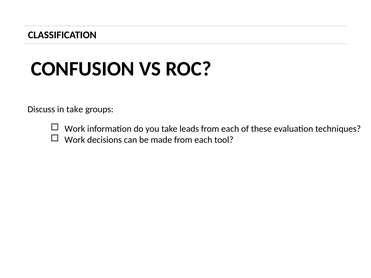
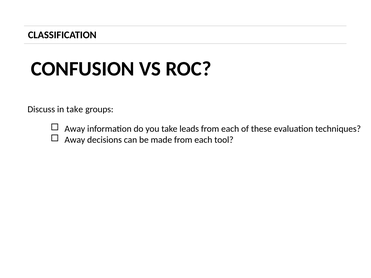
Work: Work -> Away (75, 129)
Work: Work -> Away (75, 140)
